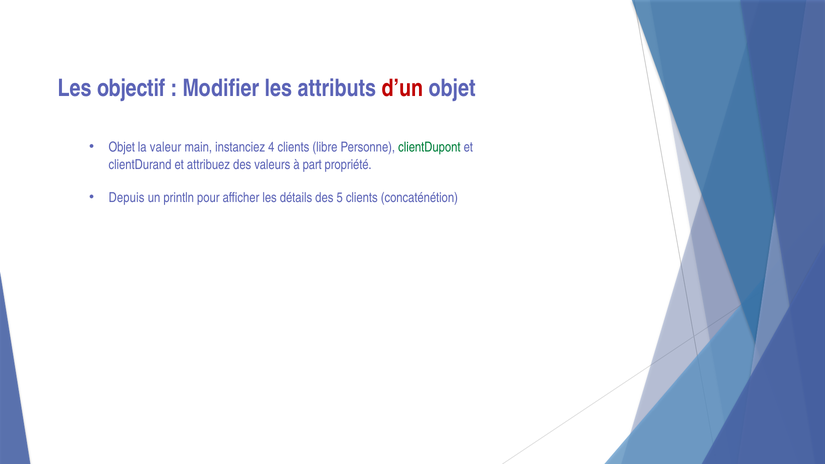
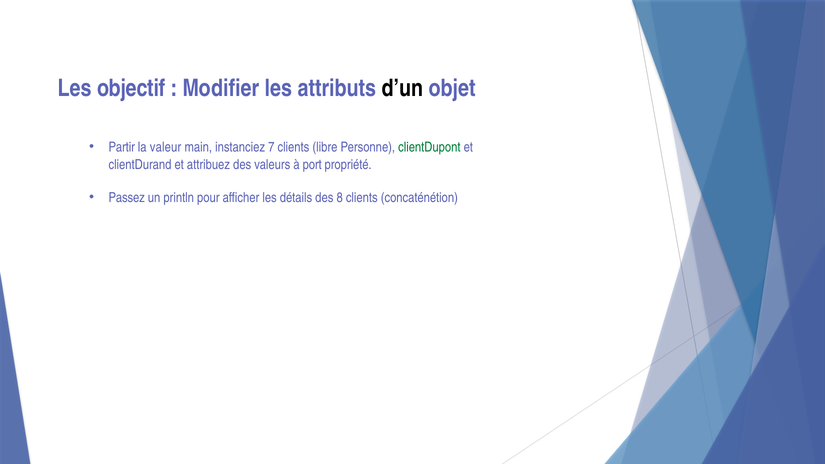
d’un colour: red -> black (403, 88)
Objet: Objet -> Partir (122, 147)
4: 4 -> 7 (271, 147)
part: part -> port (312, 165)
Depuis: Depuis -> Passez (127, 198)
5: 5 -> 8 (340, 198)
